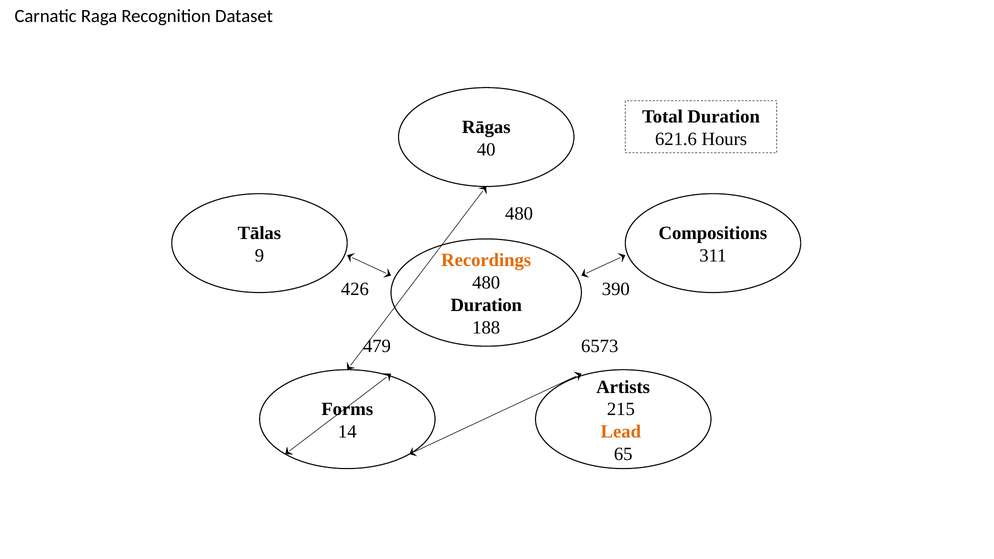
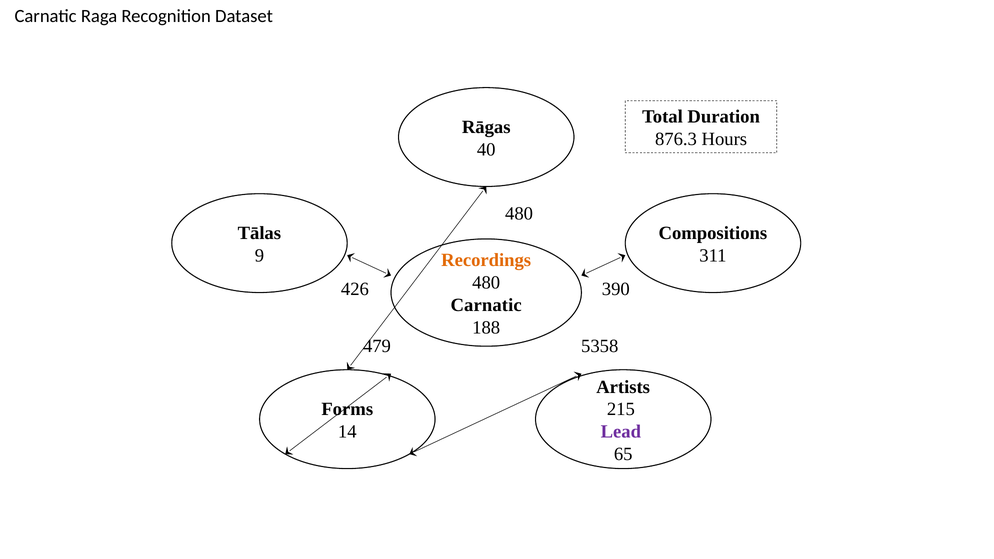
621.6: 621.6 -> 876.3 (676, 139)
Duration: Duration -> Carnatic (486, 305)
6573: 6573 -> 5358 (600, 346)
Lead colour: orange -> purple (621, 432)
